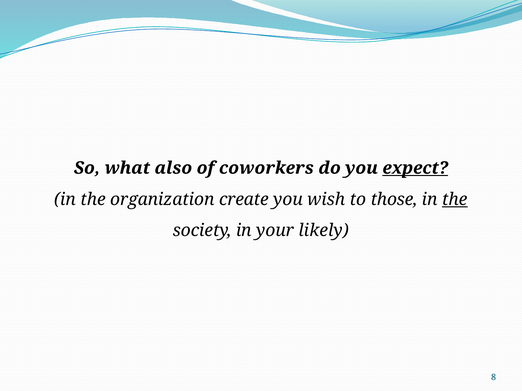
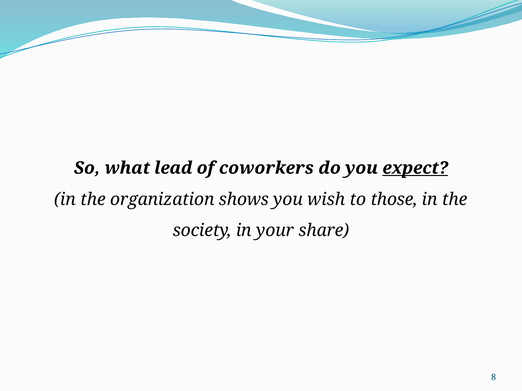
also: also -> lead (173, 168)
create: create -> shows (244, 200)
the underline: present -> none (455, 200)
likely: likely -> share (324, 231)
